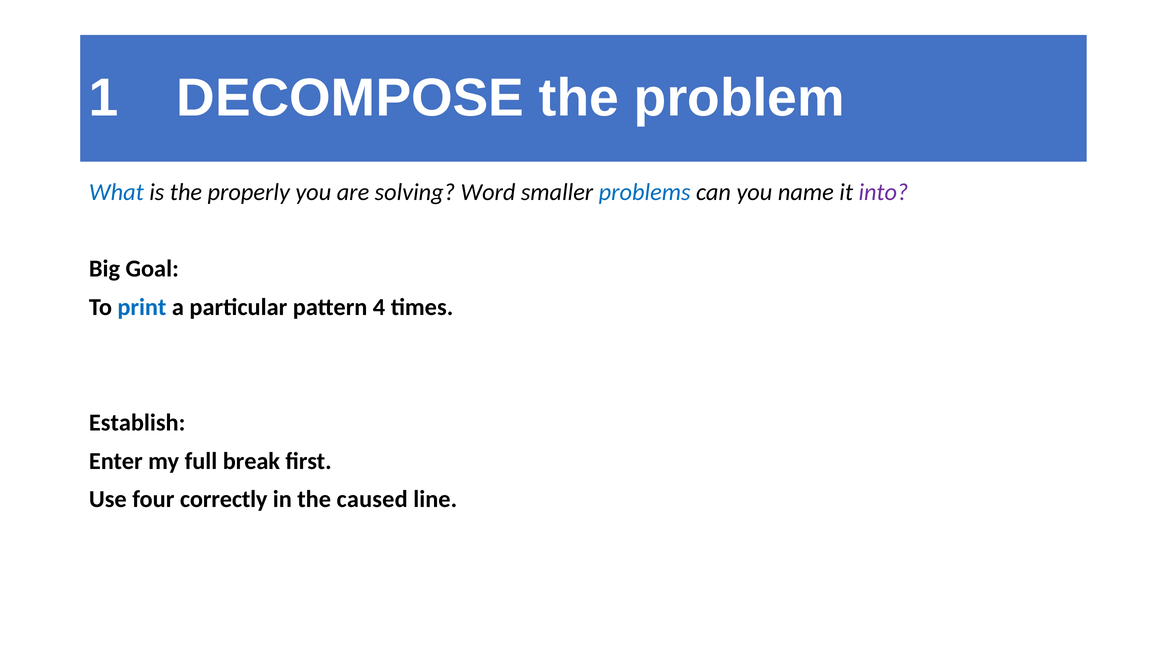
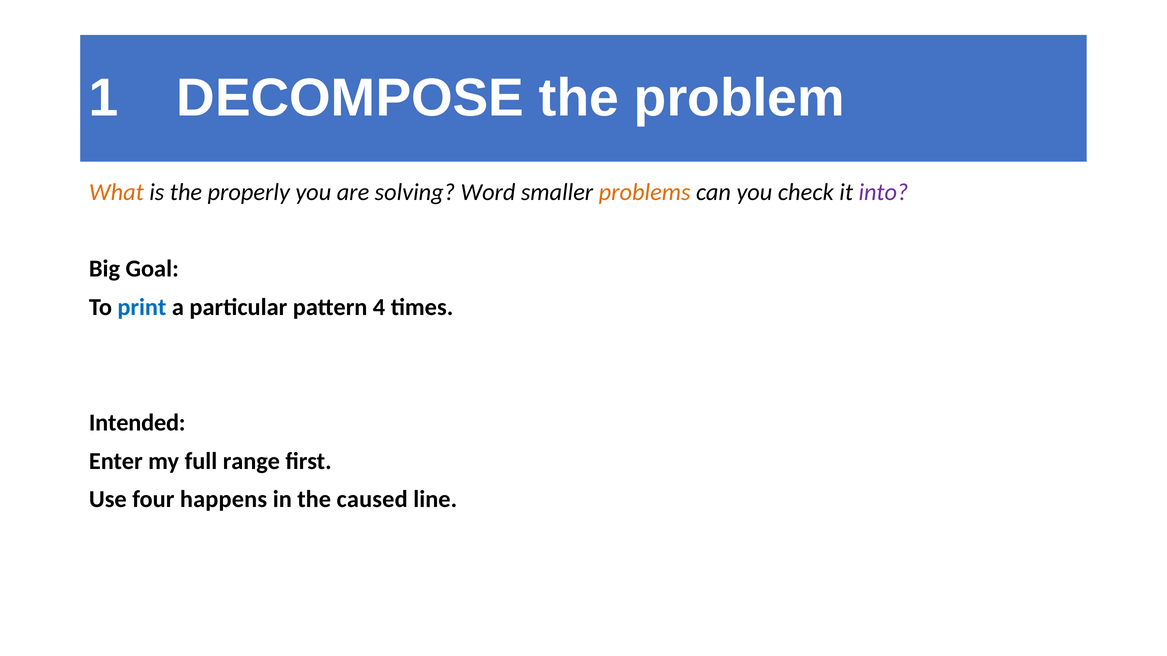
What colour: blue -> orange (116, 192)
problems colour: blue -> orange (645, 192)
name: name -> check (806, 192)
Establish: Establish -> Intended (137, 423)
break: break -> range (251, 461)
correctly: correctly -> happens (224, 500)
